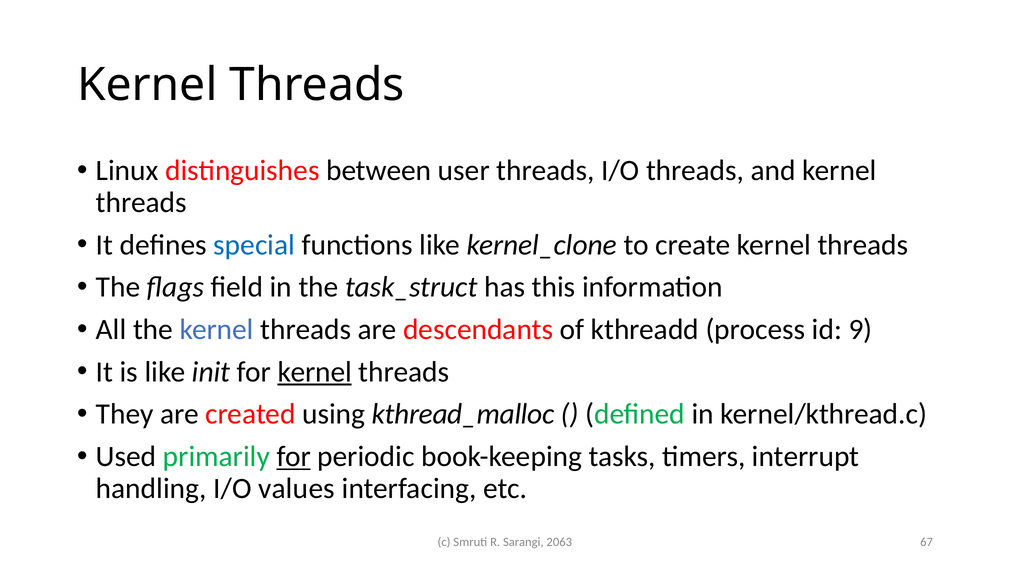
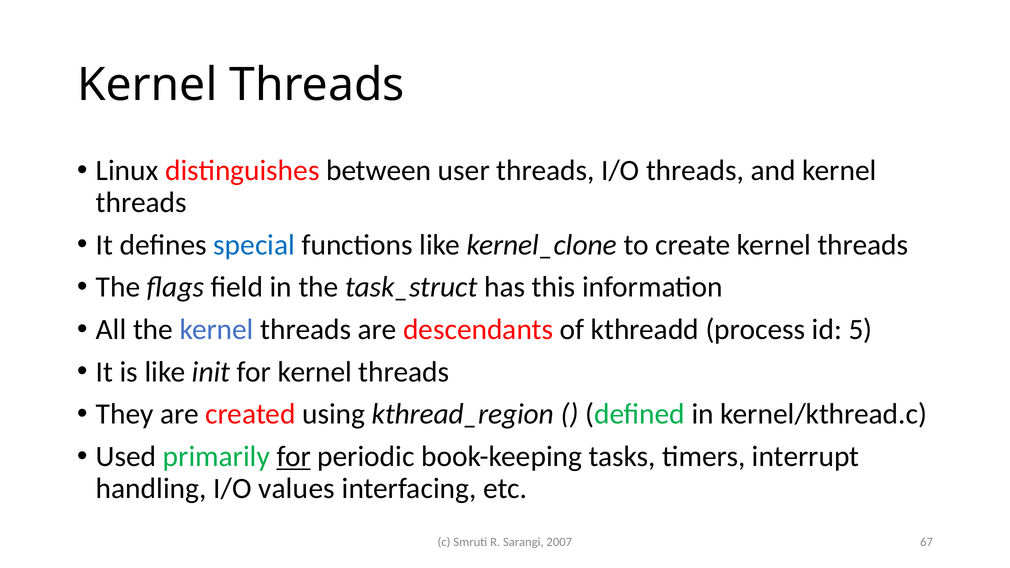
9: 9 -> 5 (860, 330)
kernel underline: present -> none (315, 372)
kthread_malloc: kthread_malloc -> kthread_region (463, 414)
2063: 2063 -> 2007 (559, 542)
